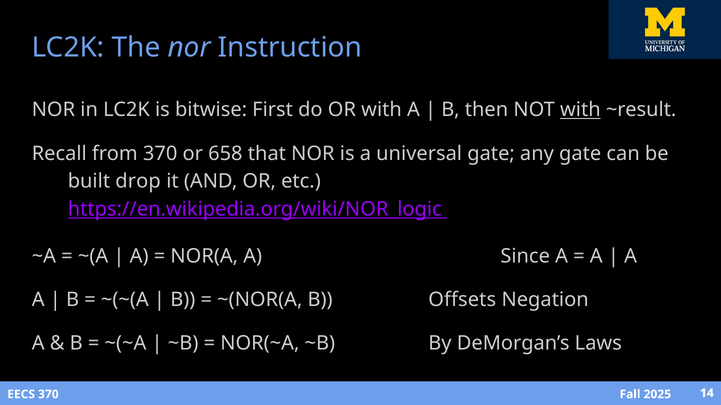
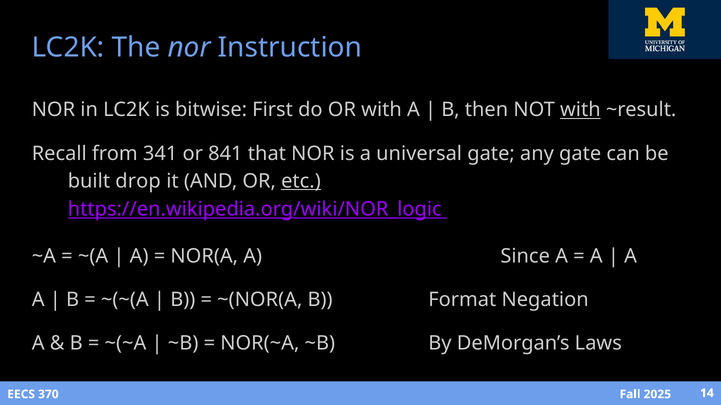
from 370: 370 -> 341 (160, 154)
658: 658 -> 841 (225, 154)
etc underline: none -> present (301, 181)
Offsets: Offsets -> Format (462, 300)
